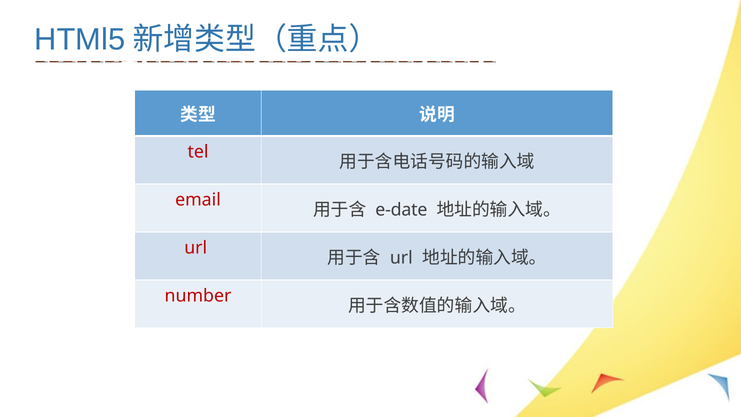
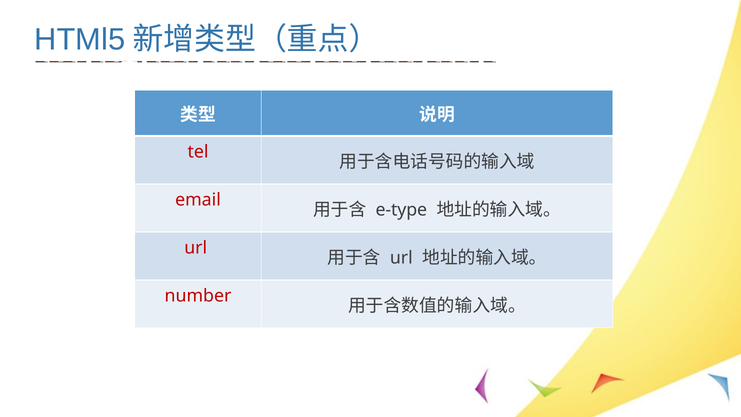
e-date: e-date -> e-type (401, 210)
